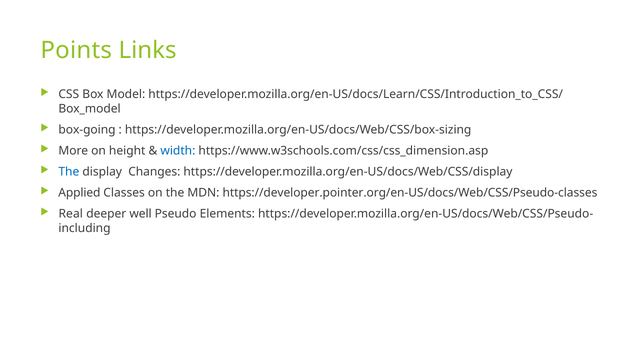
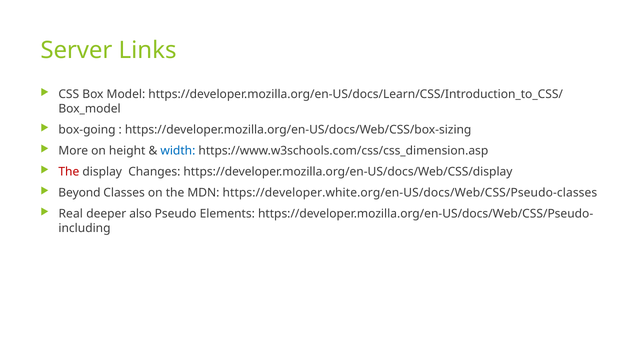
Points: Points -> Server (76, 51)
The colour: blue -> red (69, 172)
Applied: Applied -> Beyond (79, 193)
https://developer.pointer.org/en-US/docs/Web/CSS/Pseudo-classes: https://developer.pointer.org/en-US/docs/Web/CSS/Pseudo-classes -> https://developer.white.org/en-US/docs/Web/CSS/Pseudo-classes (410, 193)
well: well -> also (141, 214)
